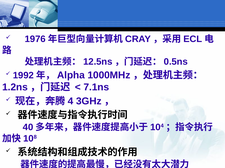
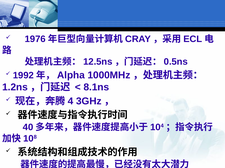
7.1ns: 7.1ns -> 8.1ns (96, 88)
